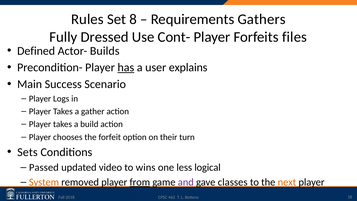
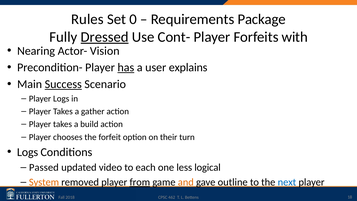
8: 8 -> 0 (133, 19)
Gathers: Gathers -> Package (262, 19)
Dressed underline: none -> present (105, 37)
files: files -> with (295, 37)
Defined: Defined -> Nearing (36, 51)
Builds: Builds -> Vision (105, 51)
Success underline: none -> present (63, 84)
Sets: Sets -> Logs (28, 152)
wins: wins -> each (146, 167)
and colour: purple -> orange (186, 182)
classes: classes -> outline (233, 182)
next colour: orange -> blue (287, 182)
